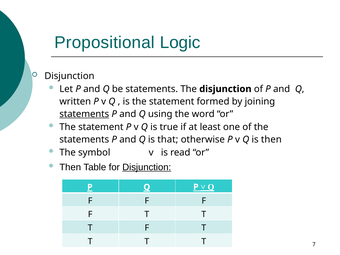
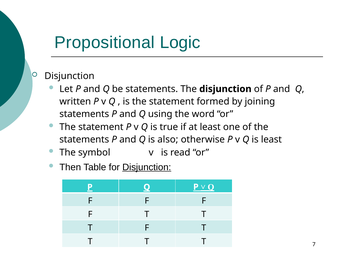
statements underline: present -> none (84, 114)
that: that -> also (168, 139)
is then: then -> least (271, 139)
